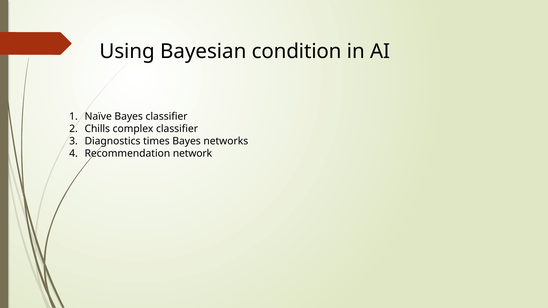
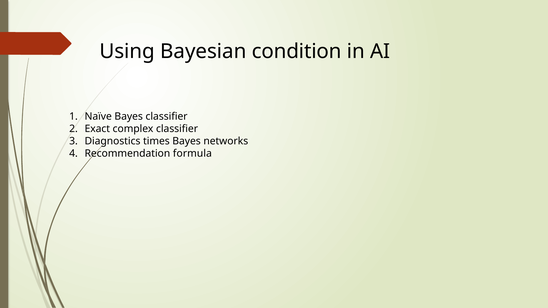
Chills: Chills -> Exact (97, 129)
network: network -> formula (192, 154)
